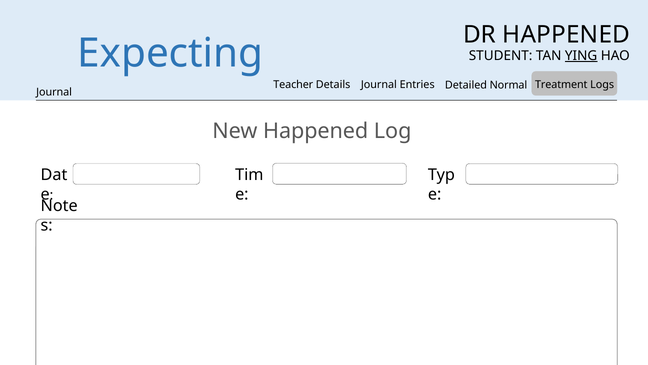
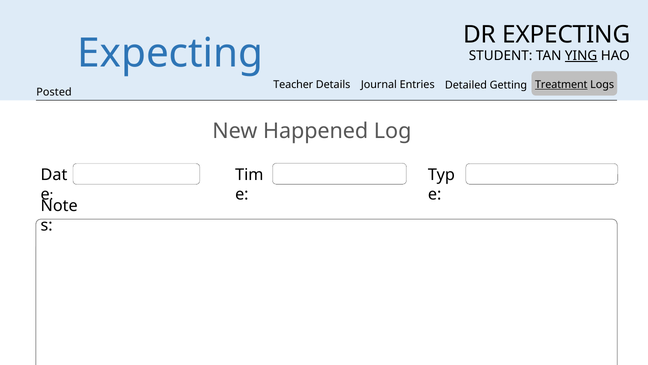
DR HAPPENED: HAPPENED -> EXPECTING (566, 35)
Treatment underline: none -> present (561, 84)
Normal: Normal -> Getting (508, 85)
Journal: Journal -> Posted (54, 92)
